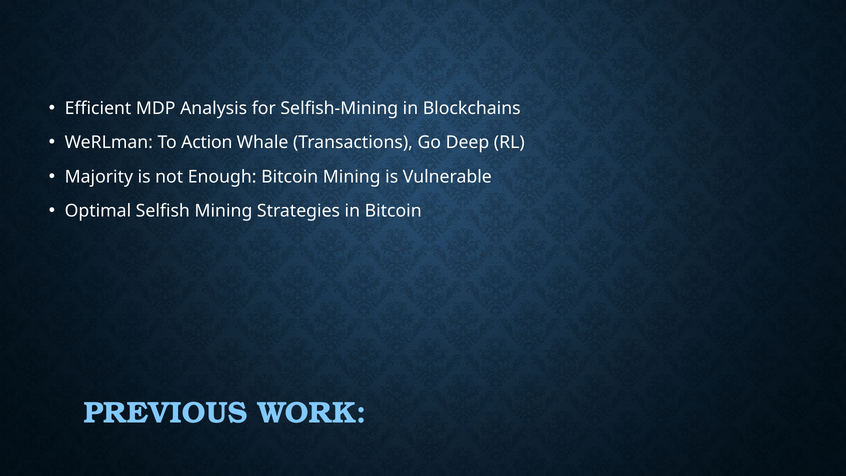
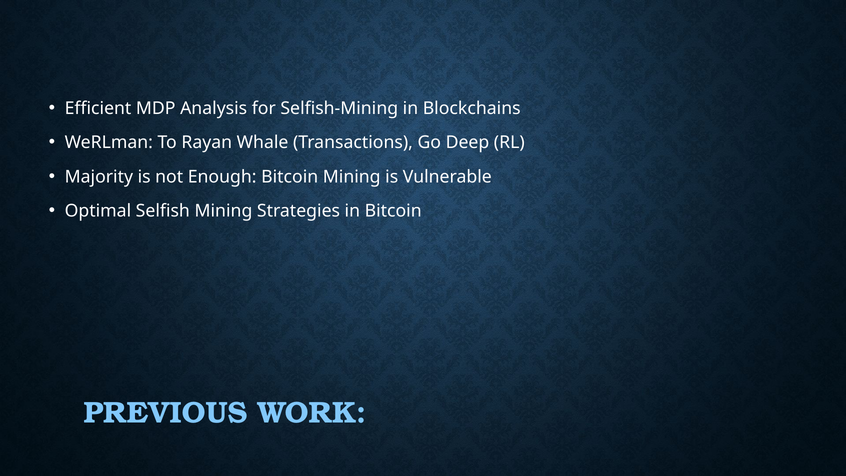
Action: Action -> Rayan (207, 143)
